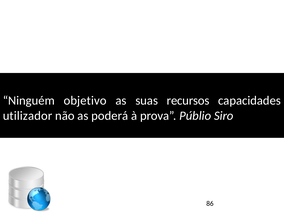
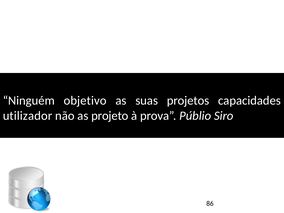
recursos: recursos -> projetos (188, 101)
poderá: poderá -> projeto (110, 116)
